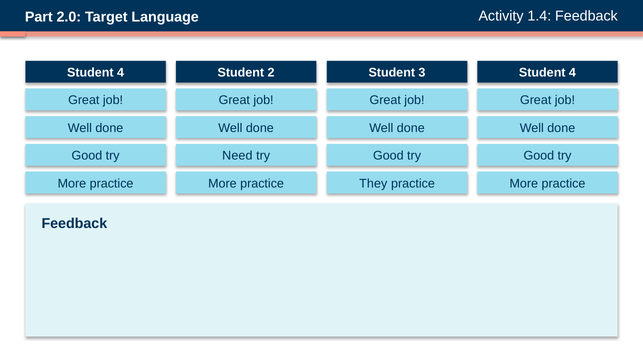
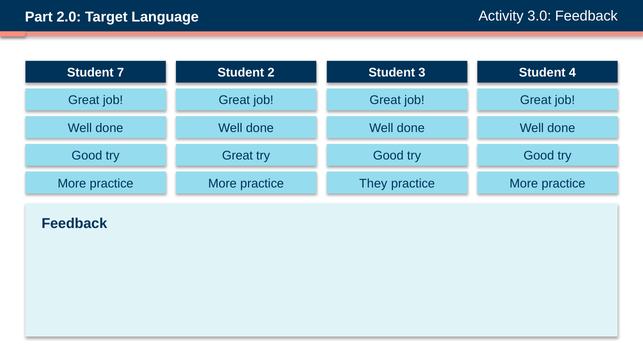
1.4: 1.4 -> 3.0 (539, 16)
4: 4 -> 7 (121, 73)
Need: Need -> Great (237, 156)
